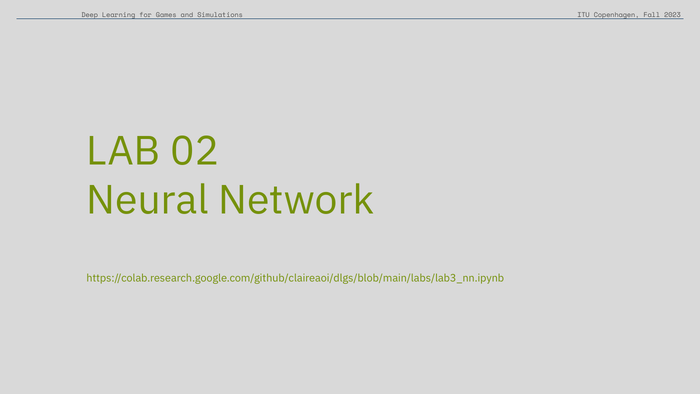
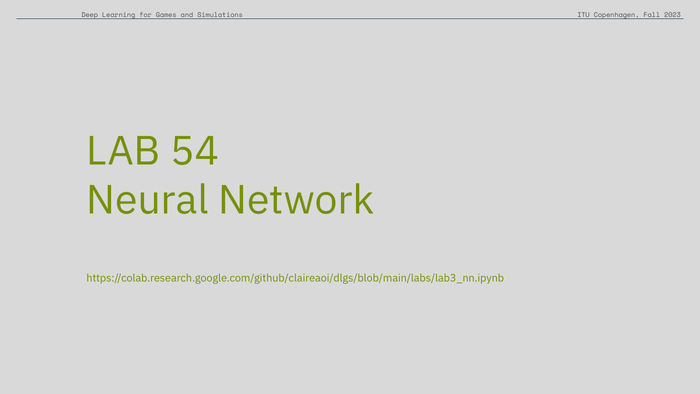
02: 02 -> 54 (195, 151)
